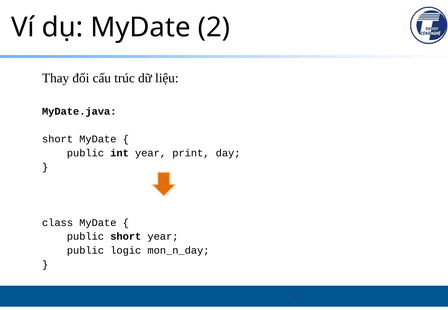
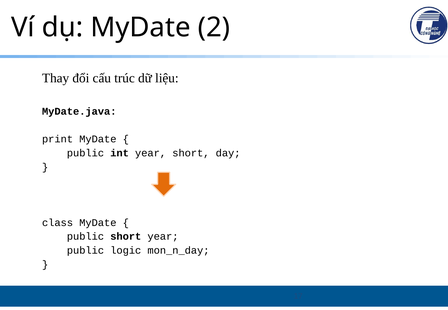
short: short -> print (58, 139)
year print: print -> short (191, 153)
